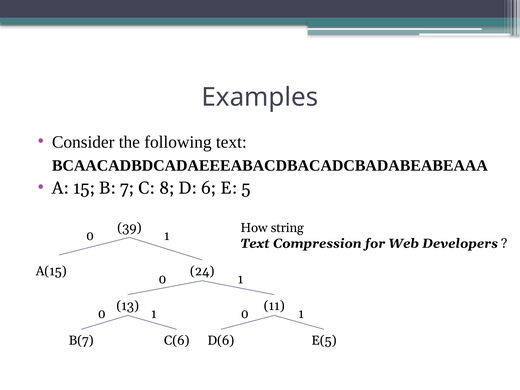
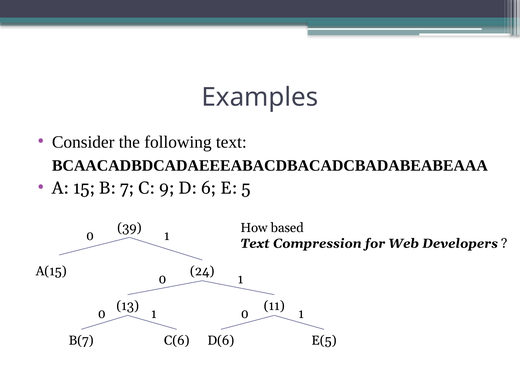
8: 8 -> 9 (167, 188)
string: string -> based (287, 228)
